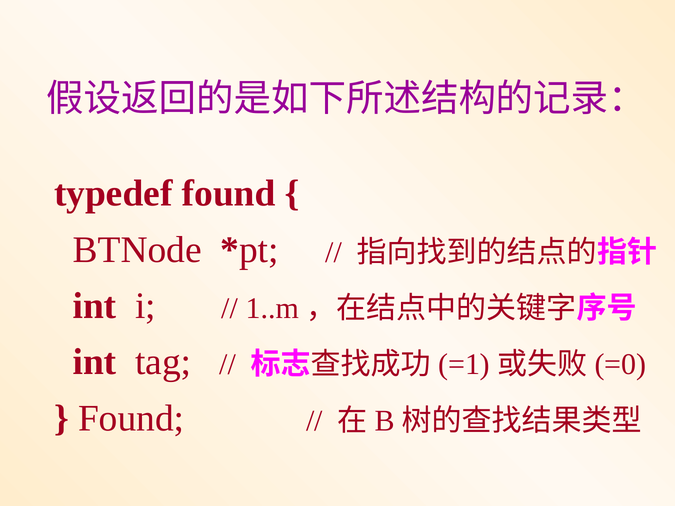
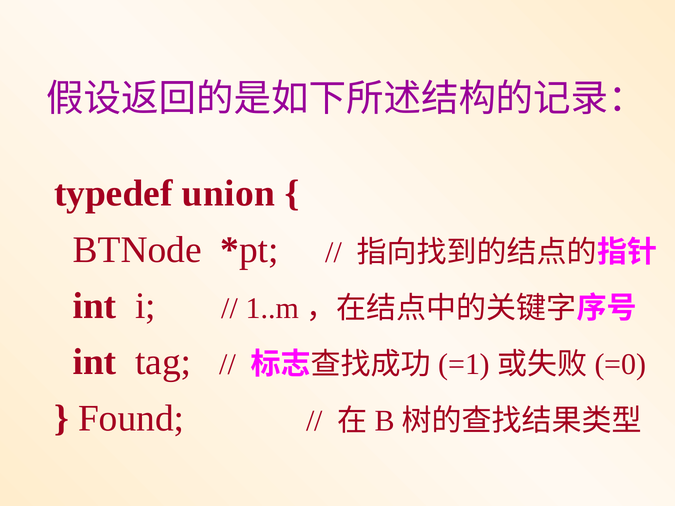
typedef found: found -> union (228, 194)
